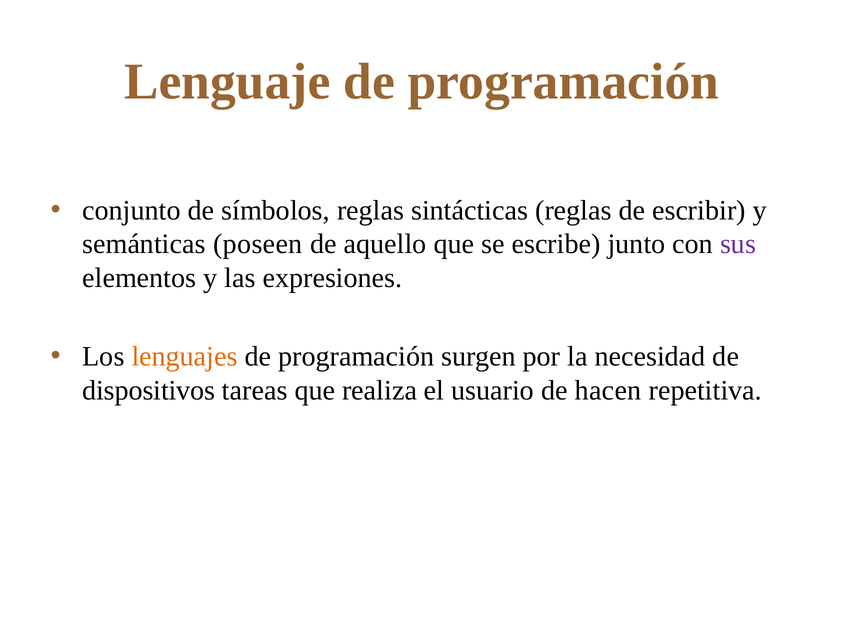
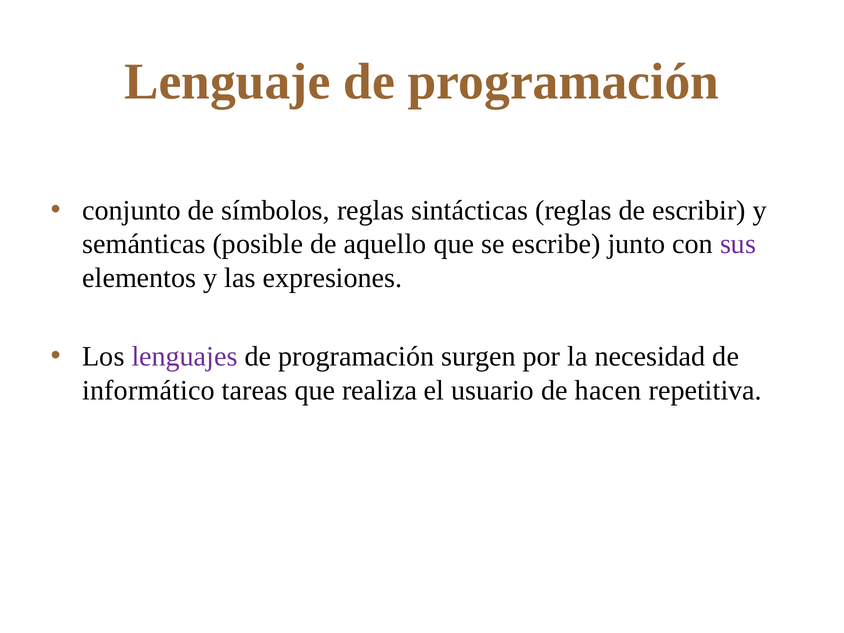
poseen: poseen -> posible (258, 244)
lenguajes colour: orange -> purple (185, 357)
dispositivos: dispositivos -> informático (149, 390)
